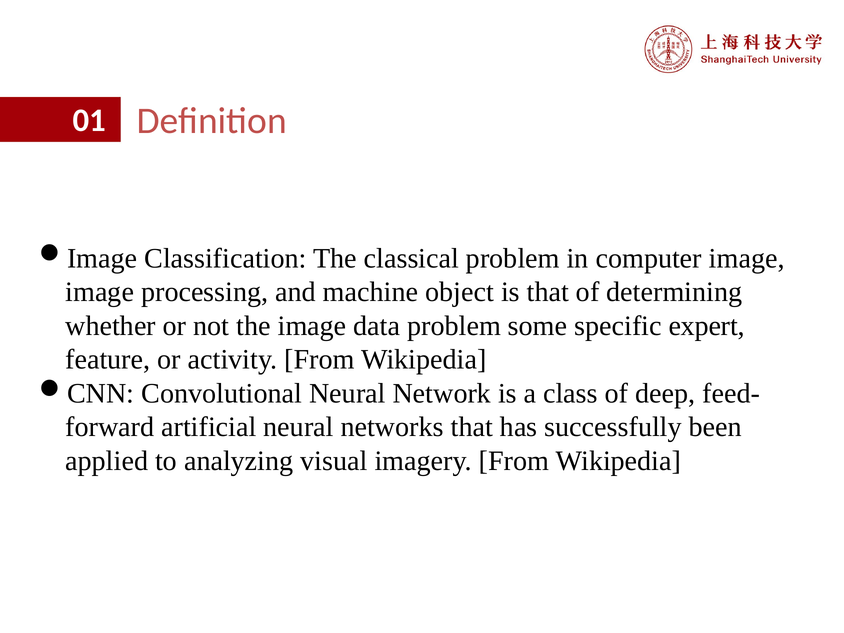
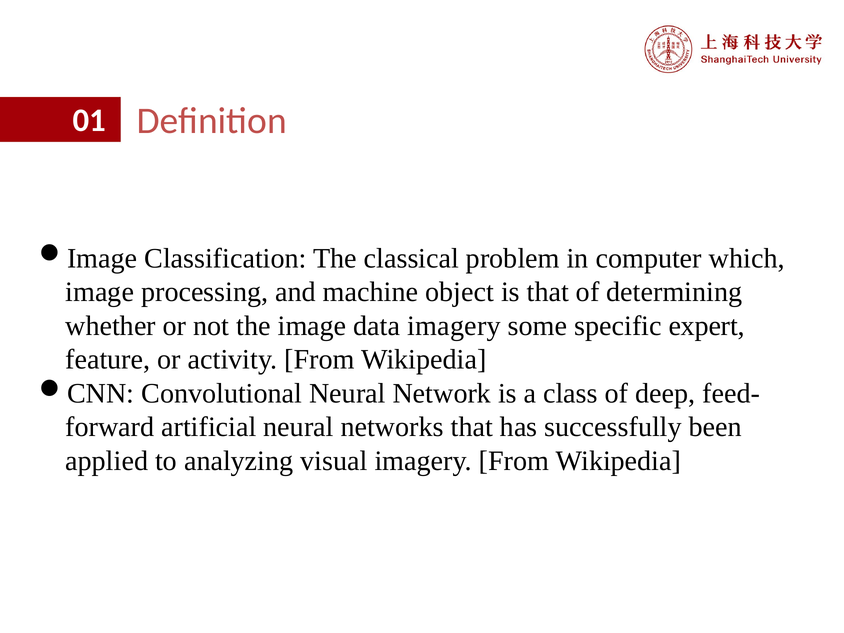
computer image: image -> which (747, 258)
data problem: problem -> imagery (454, 326)
